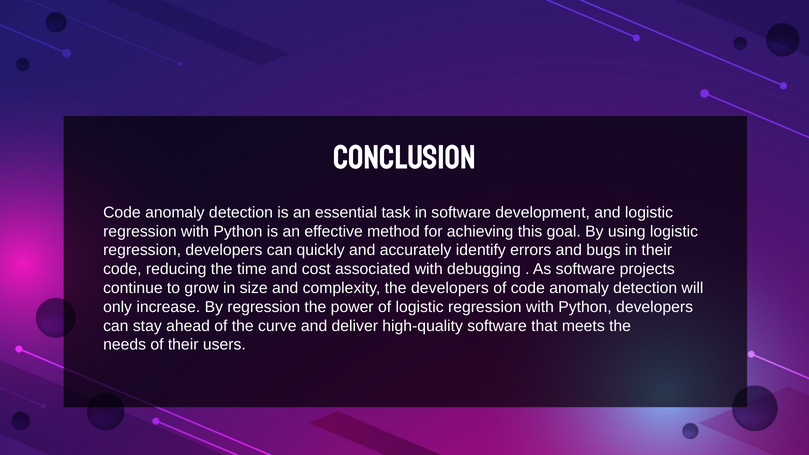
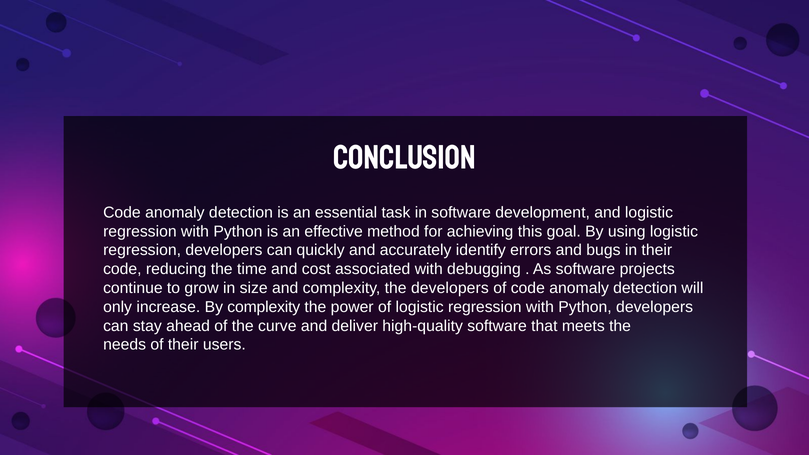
By regression: regression -> complexity (264, 307)
